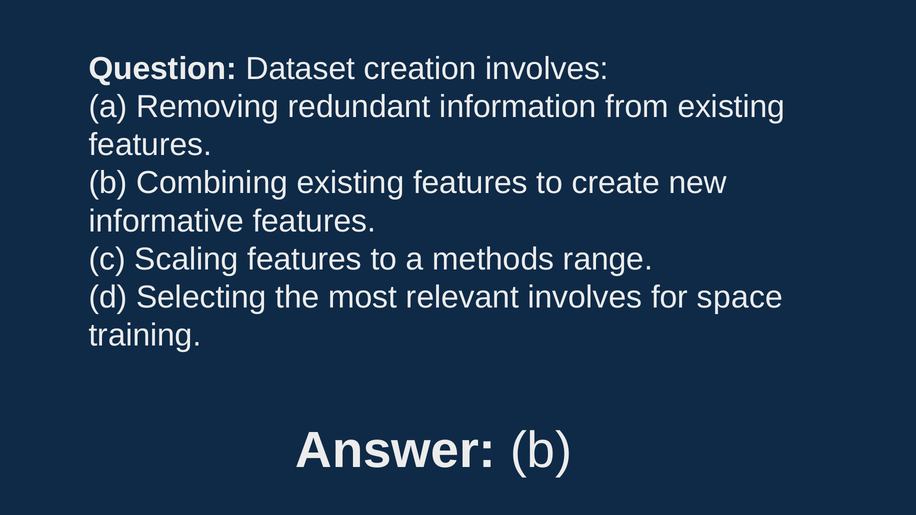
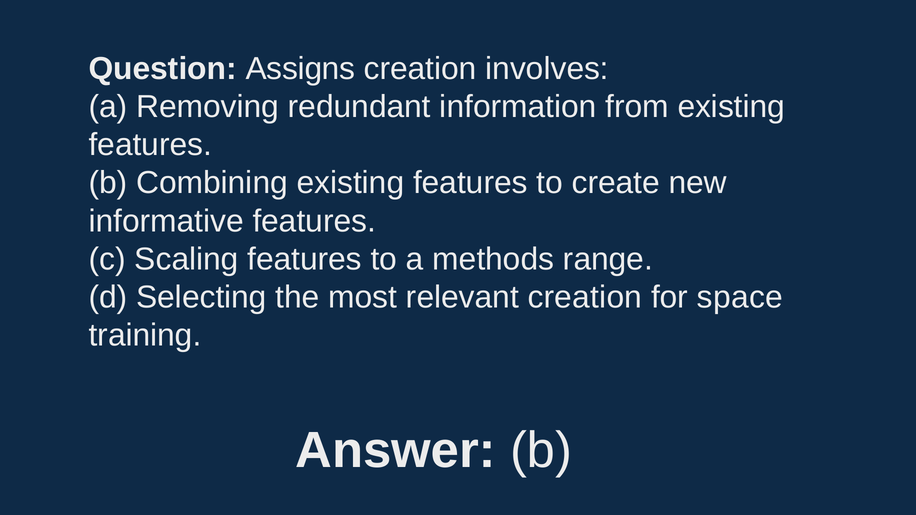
Dataset: Dataset -> Assigns (300, 69)
relevant involves: involves -> creation (585, 298)
